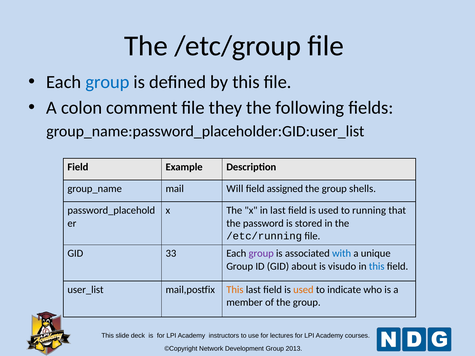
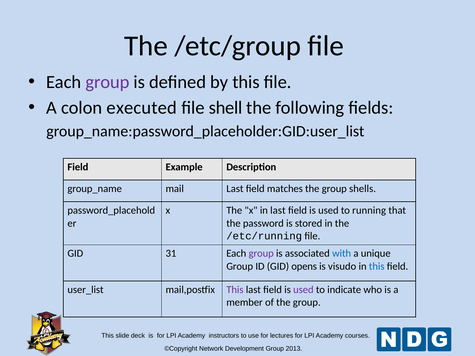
group colour: blue -> purple (107, 82)
comment: comment -> executed (142, 108)
they: they -> shell (226, 108)
mail Will: Will -> Last (235, 189)
assigned: assigned -> matches (285, 189)
33: 33 -> 31 (171, 254)
about: about -> opens (304, 267)
This colour: orange -> purple (235, 290)
used colour: orange -> purple (303, 290)
